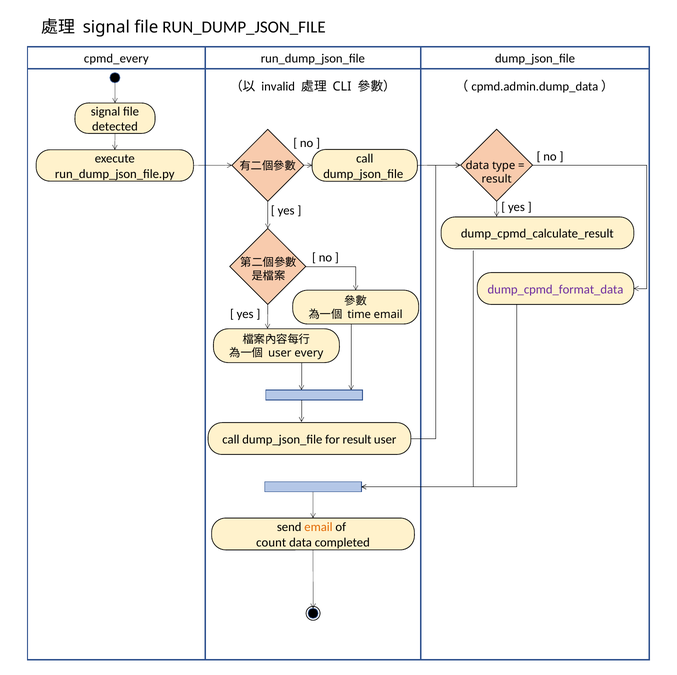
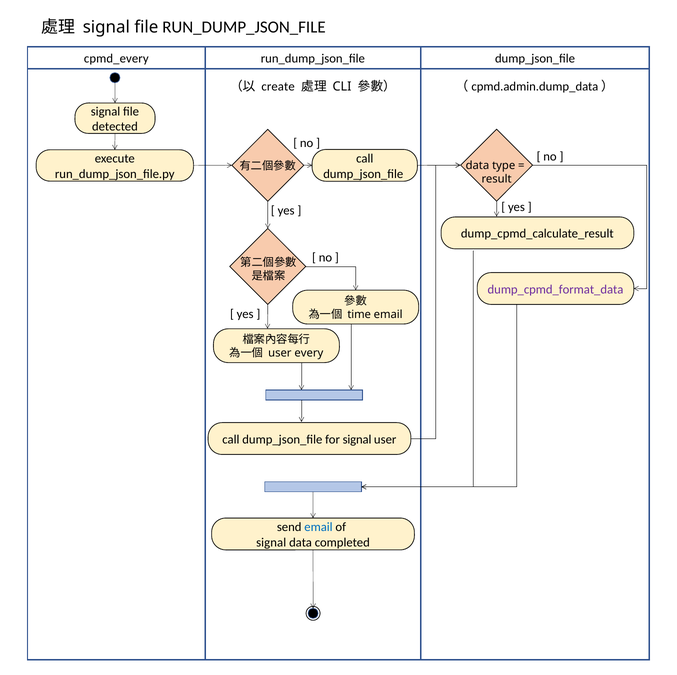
invalid: invalid -> create (278, 86)
for result: result -> signal (357, 439)
email colour: orange -> blue (318, 527)
count: count -> signal (271, 542)
